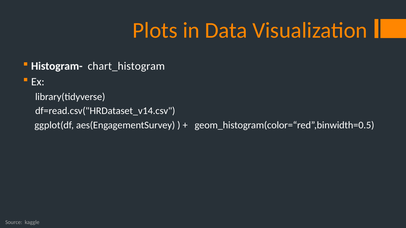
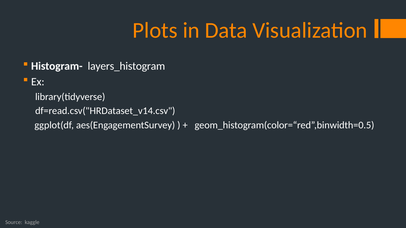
chart_histogram: chart_histogram -> layers_histogram (126, 66)
